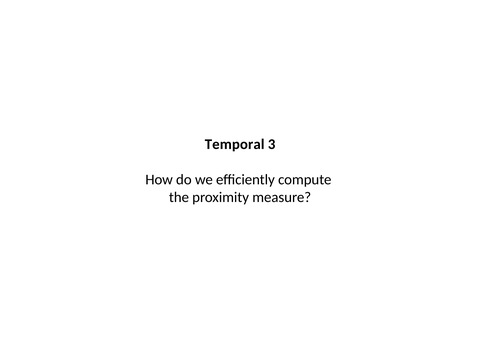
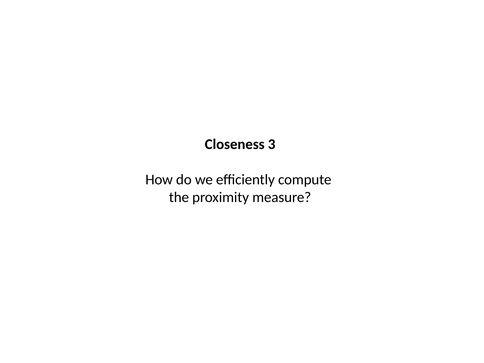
Temporal: Temporal -> Closeness (235, 144)
